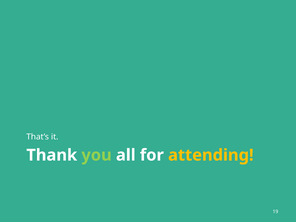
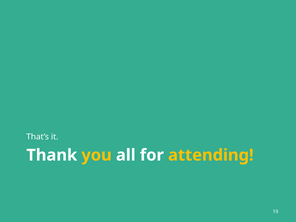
you colour: light green -> yellow (97, 155)
